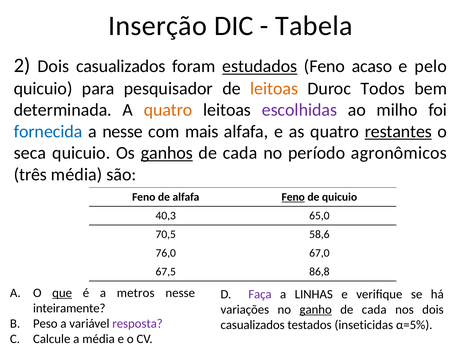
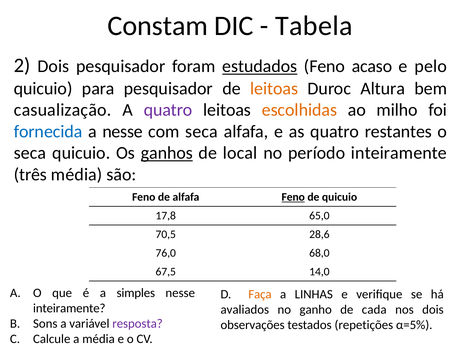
Inserção: Inserção -> Constam (158, 26)
2 Dois casualizados: casualizados -> pesquisador (121, 66)
Todos: Todos -> Altura (383, 88)
determinada: determinada -> casualização (63, 110)
quatro colour: orange -> purple (168, 110)
escolhidas colour: purple -> orange (299, 110)
com mais: mais -> seca (202, 131)
restantes underline: present -> none (398, 131)
cada: cada -> local (240, 153)
período agronômicos: agronômicos -> inteiramente (399, 153)
40,3: 40,3 -> 17,8 (166, 216)
58,6: 58,6 -> 28,6 (319, 234)
67,0: 67,0 -> 68,0 (319, 253)
86,8: 86,8 -> 14,0 (319, 272)
que underline: present -> none (62, 293)
metros: metros -> simples (136, 293)
Faça colour: purple -> orange (260, 294)
variações: variações -> avaliados (245, 309)
ganho underline: present -> none (316, 309)
Peso: Peso -> Sons (45, 323)
casualizados: casualizados -> observações (253, 325)
inseticidas: inseticidas -> repetições (364, 325)
